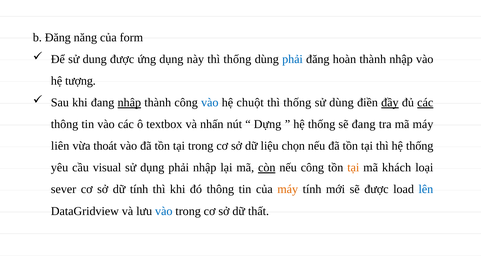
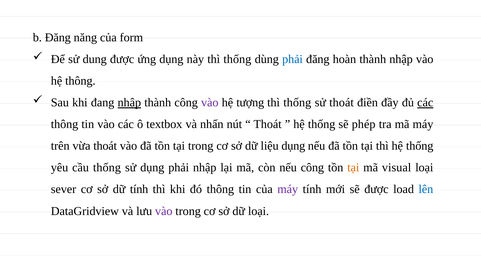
hệ tượng: tượng -> thông (80, 81)
vào colour: blue -> purple (210, 102)
chuột: chuột -> tượng (250, 102)
sử dùng: dùng -> thoát (342, 102)
đầy underline: present -> none (390, 102)
Dựng: Dựng -> Thoát (268, 124)
sẽ đang: đang -> phép (364, 124)
liên: liên -> trên (60, 146)
liệu chọn: chọn -> dụng (293, 146)
cầu visual: visual -> thống (107, 167)
còn underline: present -> none (267, 167)
khách: khách -> visual (397, 167)
máy colour: orange -> purple (288, 189)
vào colour: blue -> purple (164, 211)
dữ thất: thất -> loại (259, 211)
